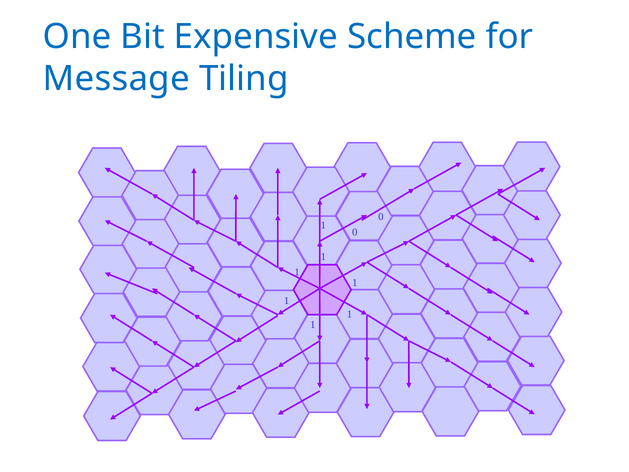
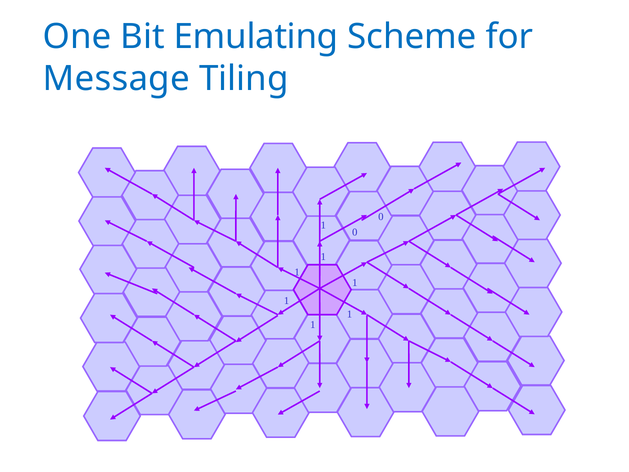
Expensive: Expensive -> Emulating (256, 37)
